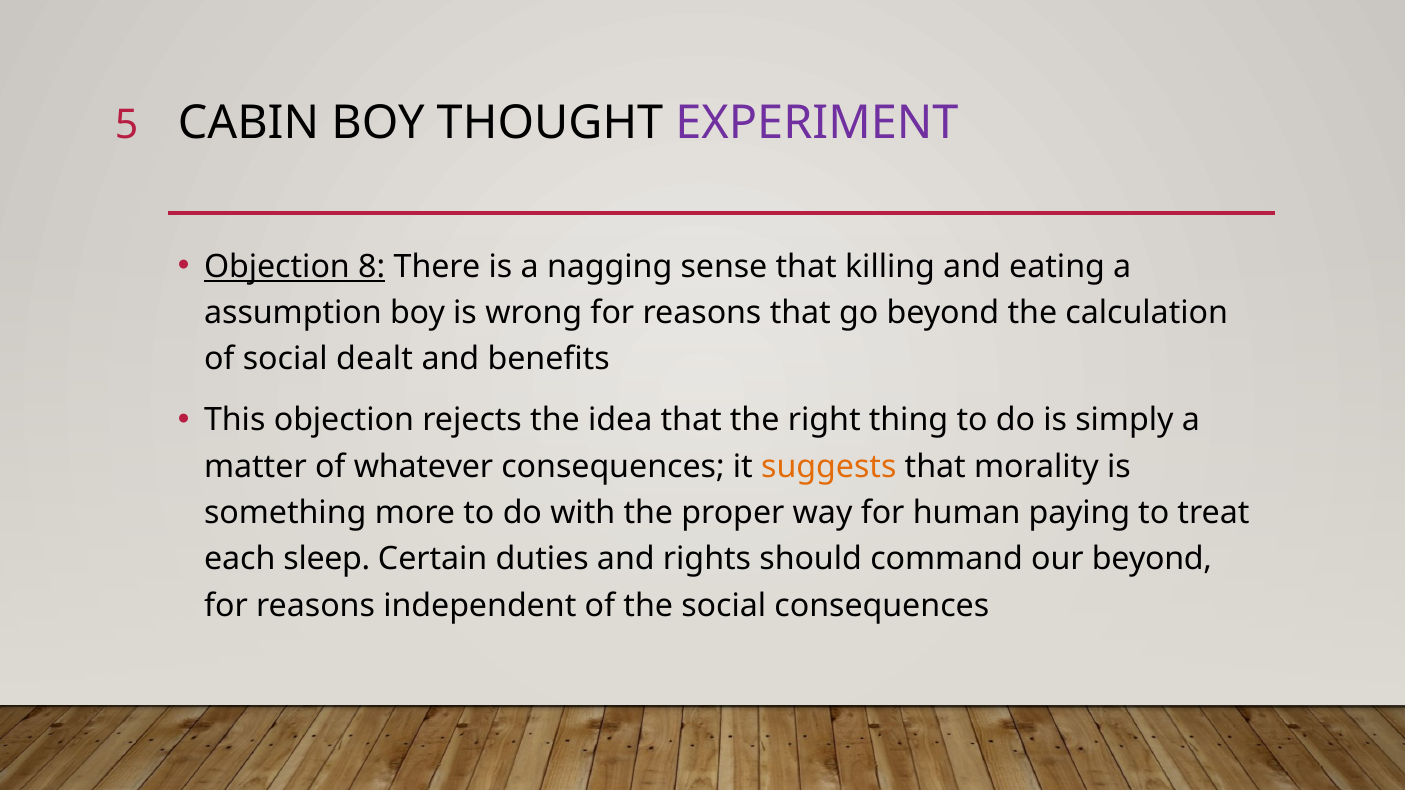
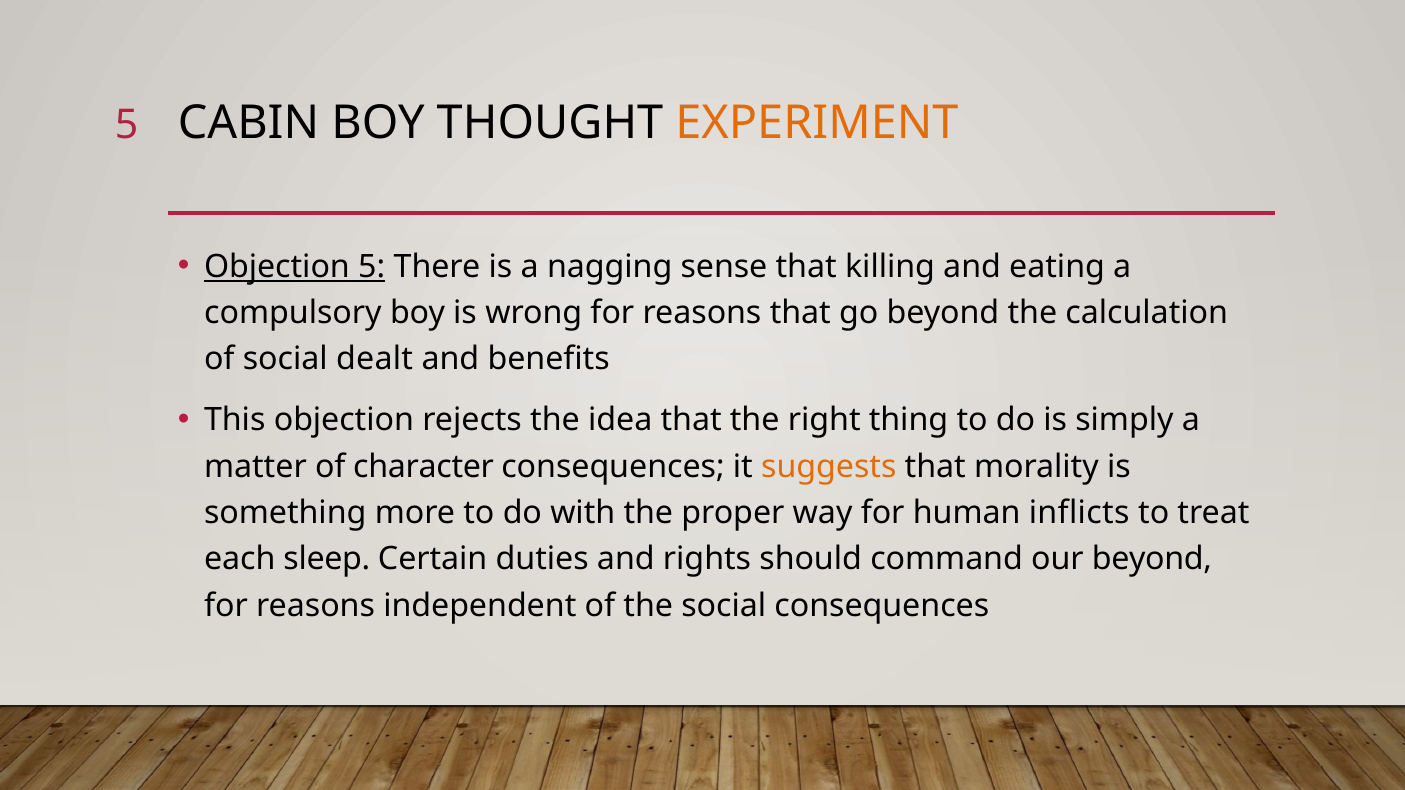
EXPERIMENT colour: purple -> orange (817, 123)
Objection 8: 8 -> 5 (372, 267)
assumption: assumption -> compulsory (293, 313)
whatever: whatever -> character (424, 467)
paying: paying -> inflicts (1079, 513)
